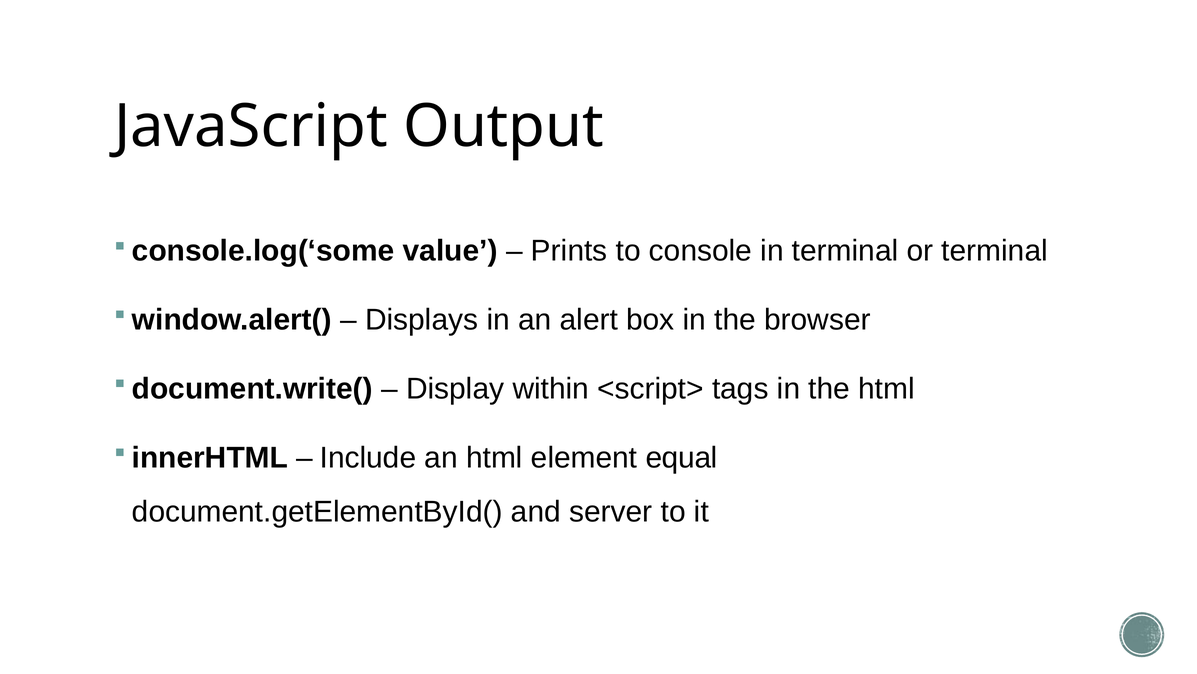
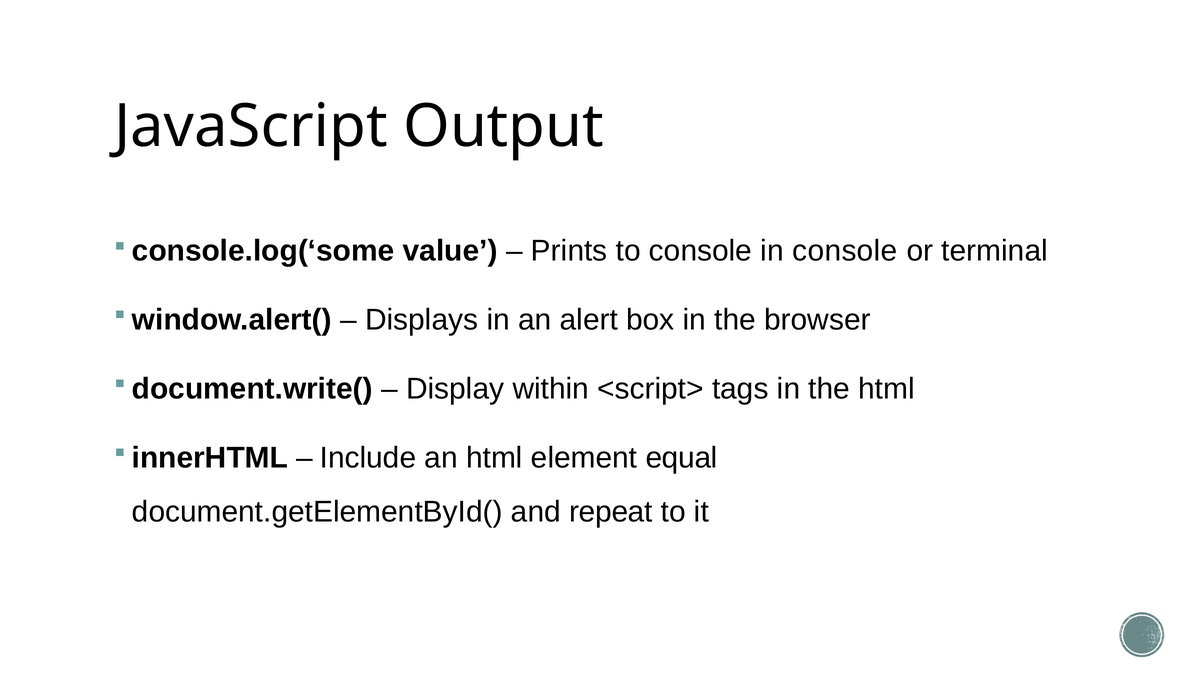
in terminal: terminal -> console (845, 251)
server: server -> repeat (611, 511)
